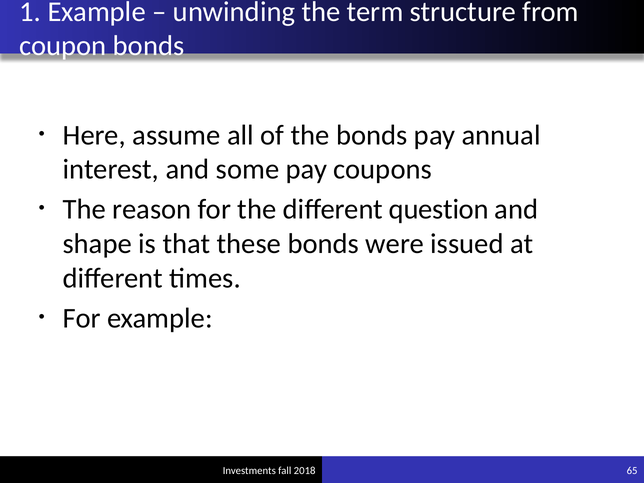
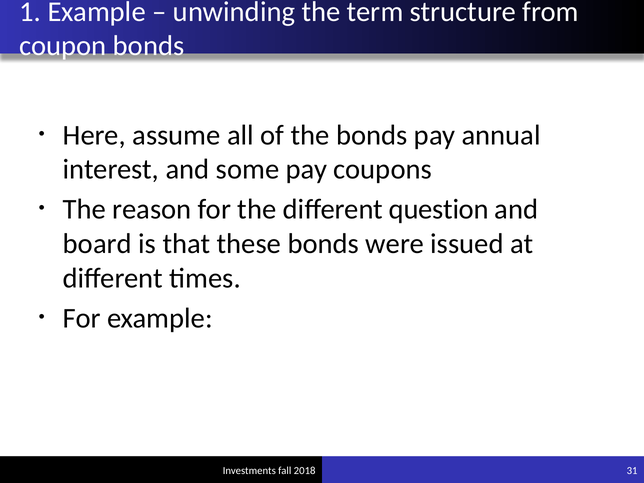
shape: shape -> board (97, 244)
65: 65 -> 31 (632, 471)
